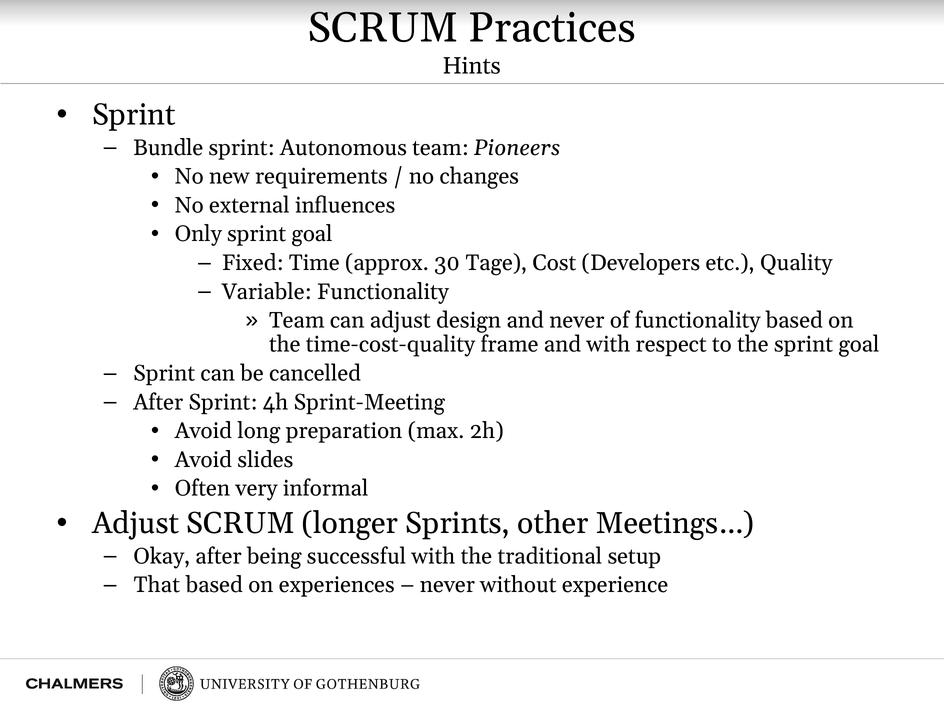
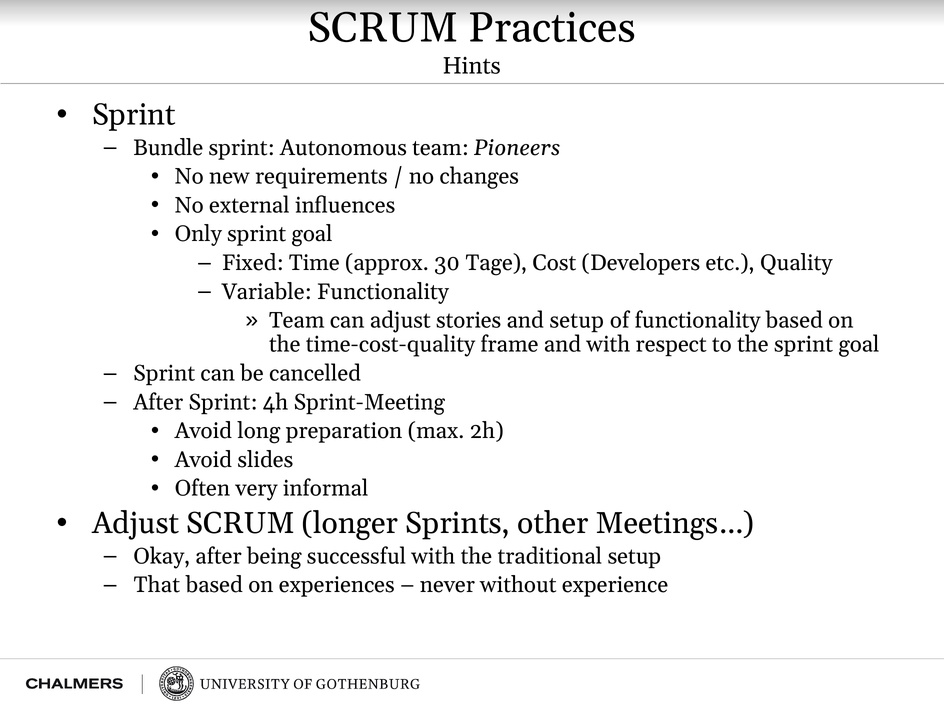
design: design -> stories (469, 321)
and never: never -> setup (577, 321)
